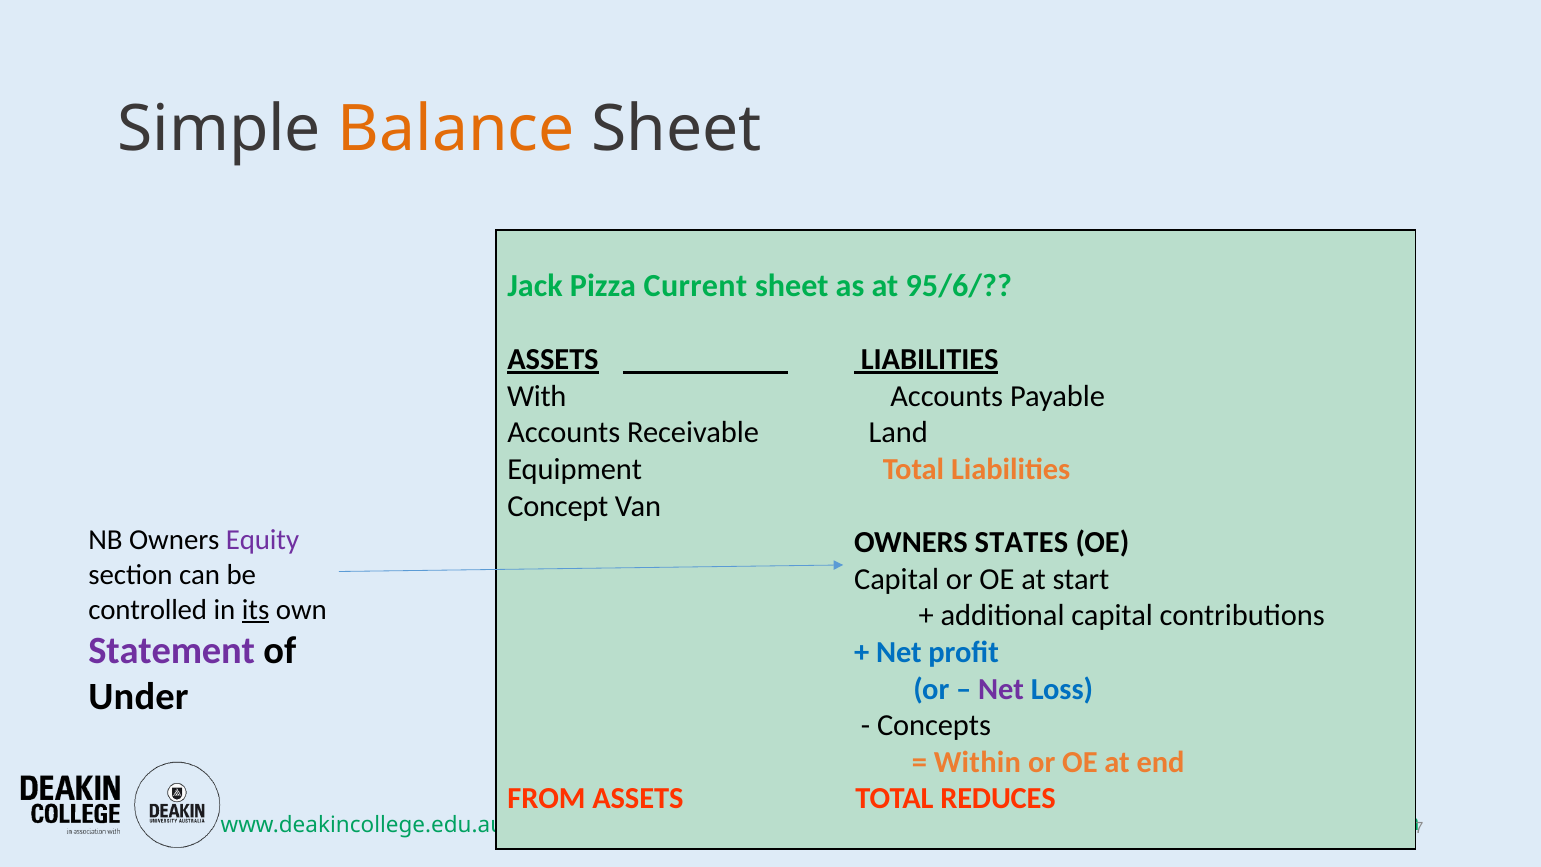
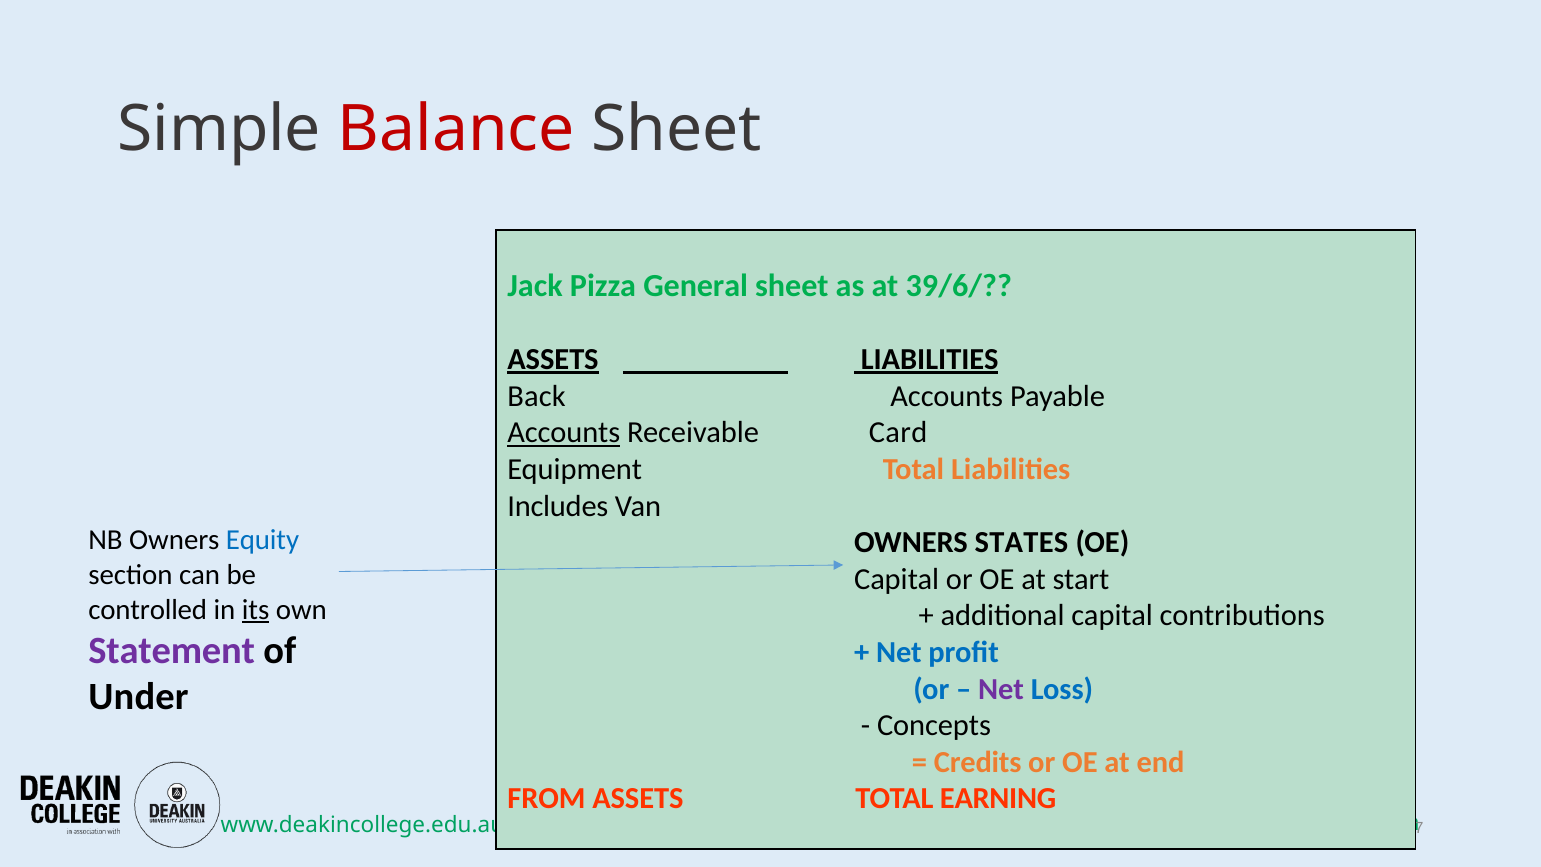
Balance colour: orange -> red (456, 129)
Current: Current -> General (696, 286)
95/6/: 95/6/ -> 39/6/ (959, 286)
With: With -> Back (537, 396)
Accounts underline: none -> present (564, 433)
Land: Land -> Card (898, 433)
Concept: Concept -> Includes (558, 506)
Equity colour: purple -> blue (262, 540)
Within: Within -> Credits (978, 762)
REDUCES: REDUCES -> EARNING (998, 799)
